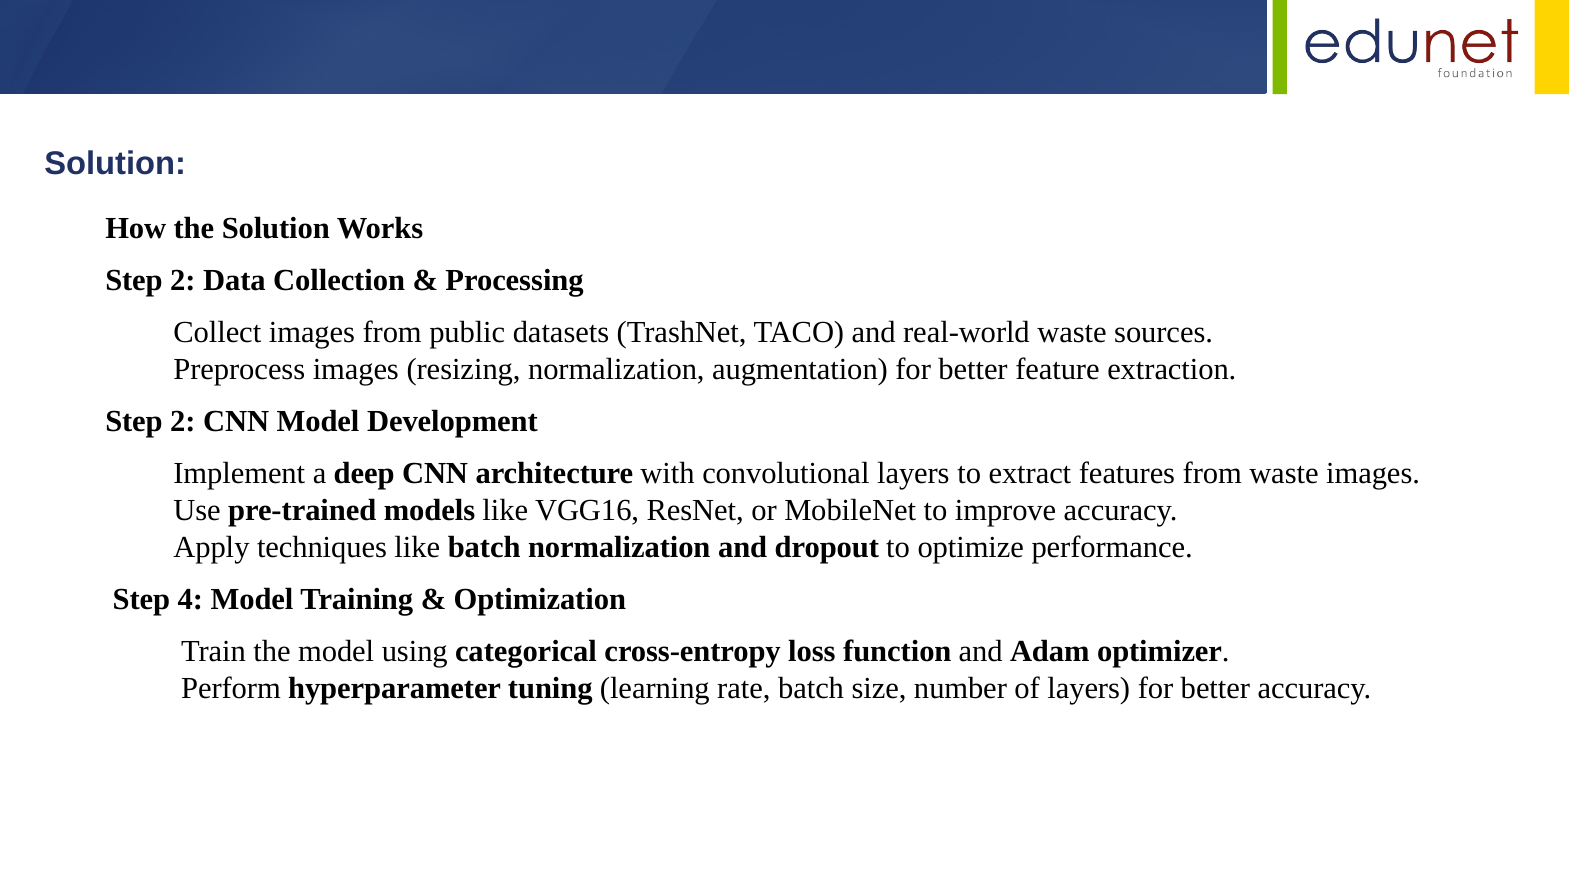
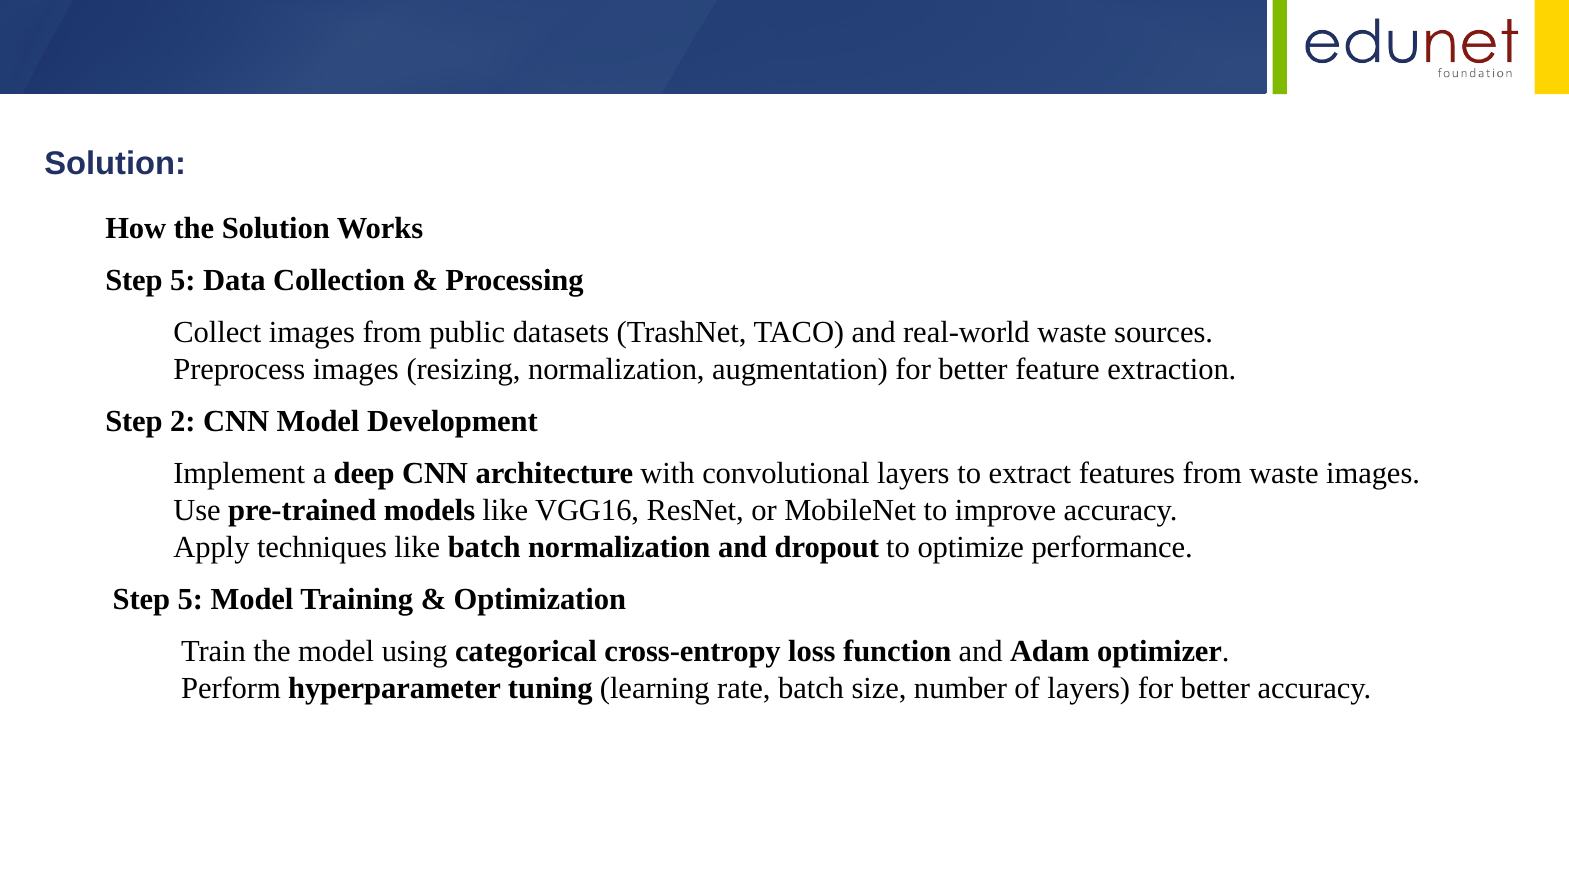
2: 2 -> 5 (183, 280)
4: 4 -> 5 (190, 599)
